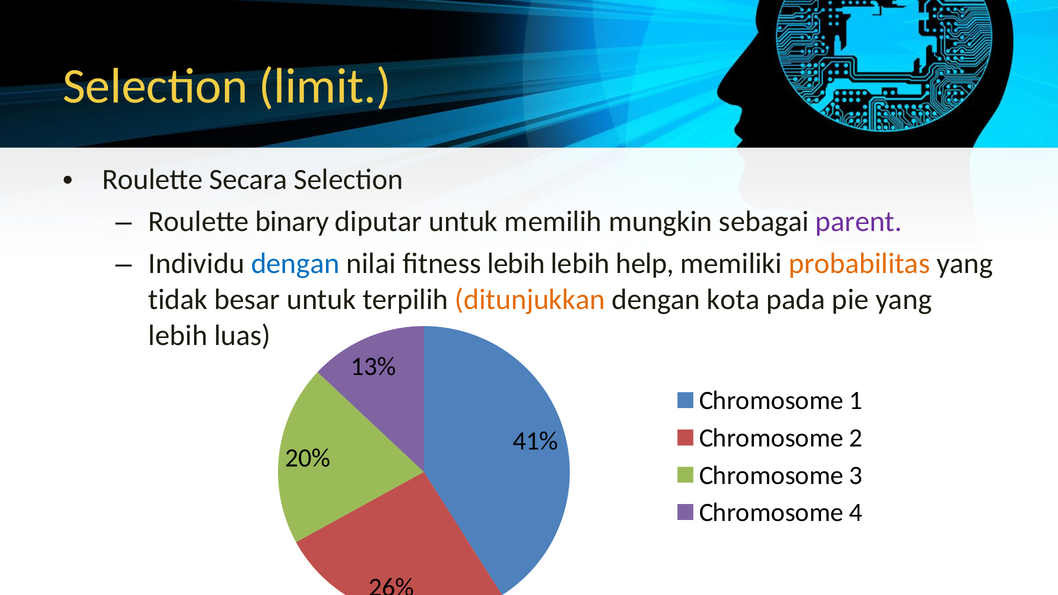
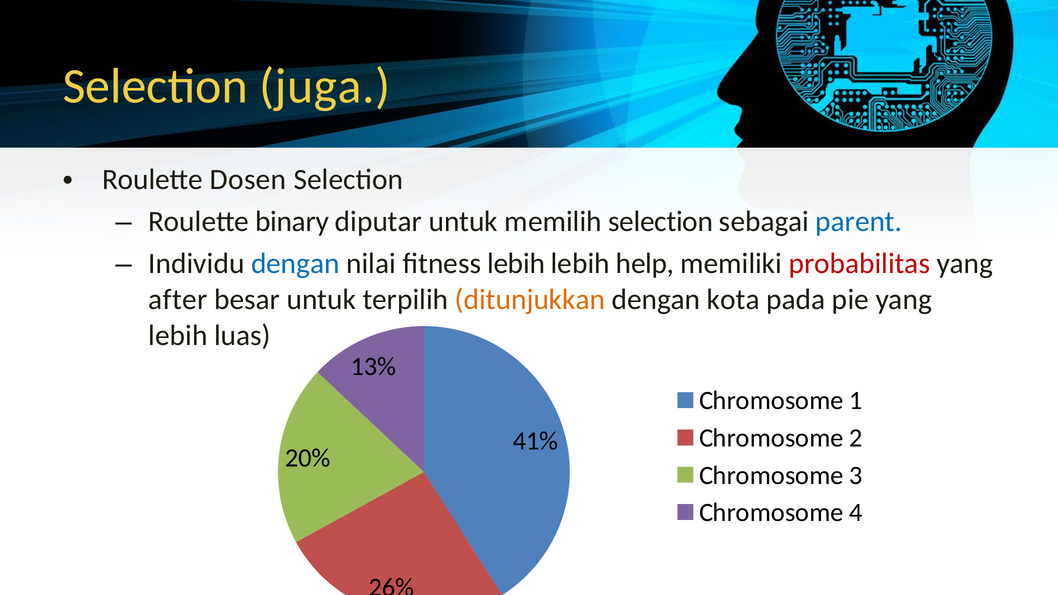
limit: limit -> juga (325, 86)
Secara: Secara -> Dosen (248, 180)
memilih mungkin: mungkin -> selection (661, 222)
parent colour: purple -> blue (859, 222)
probabilitas colour: orange -> red (859, 264)
tidak: tidak -> after (178, 300)
